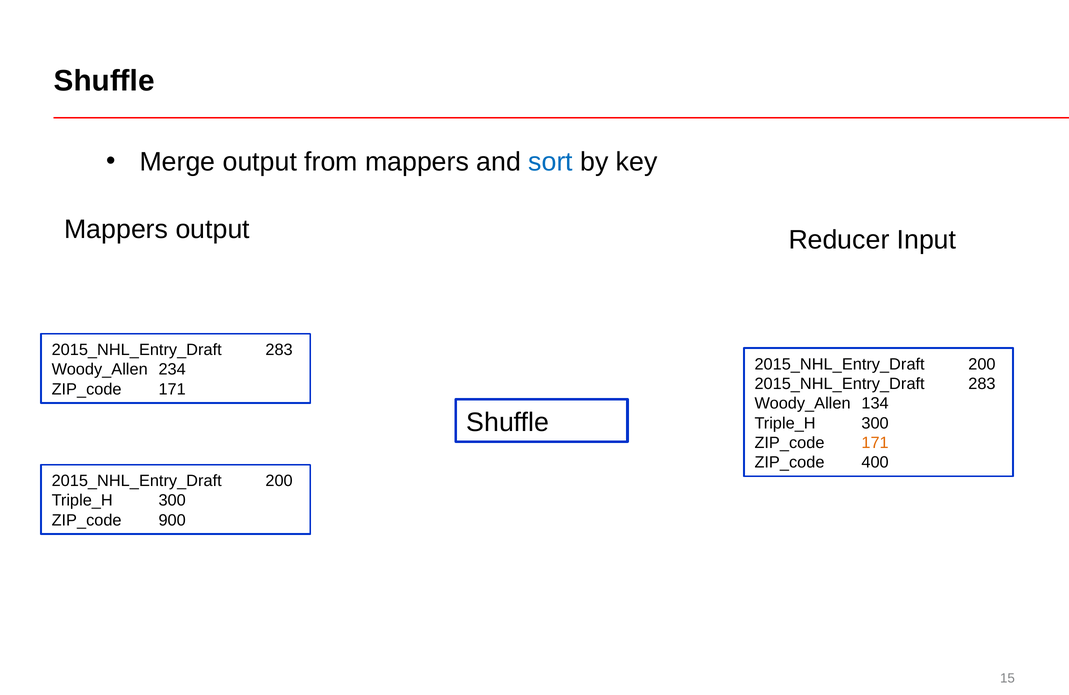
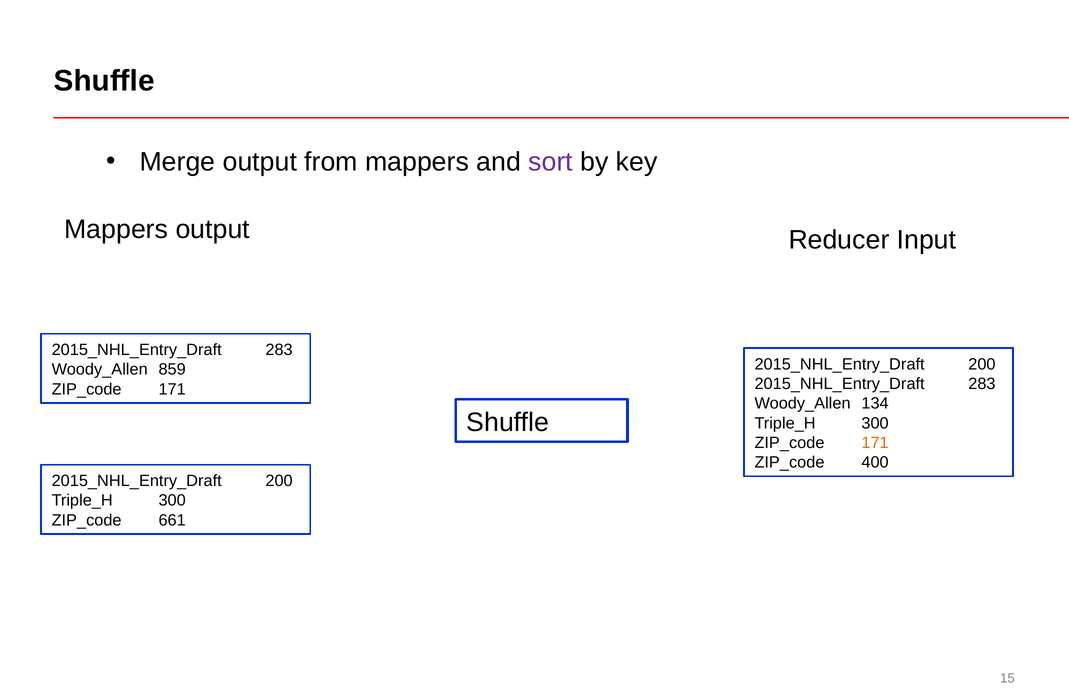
sort colour: blue -> purple (551, 162)
234: 234 -> 859 (172, 369)
900: 900 -> 661 (172, 520)
